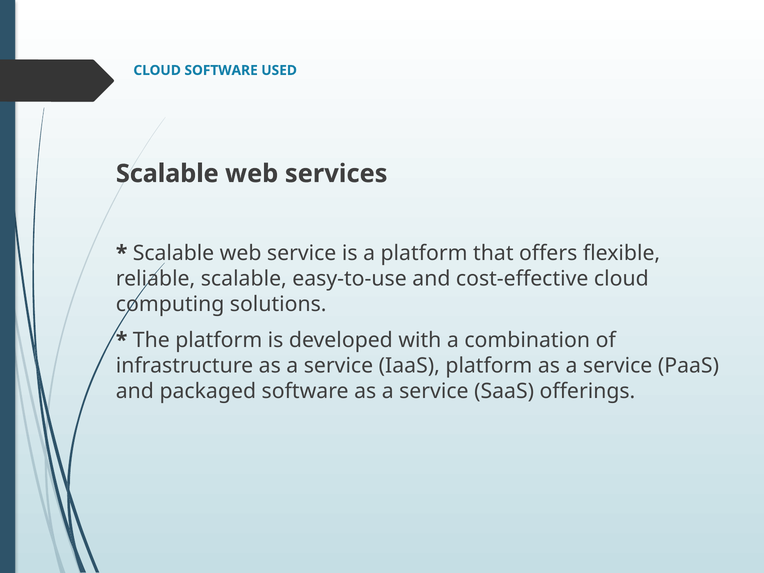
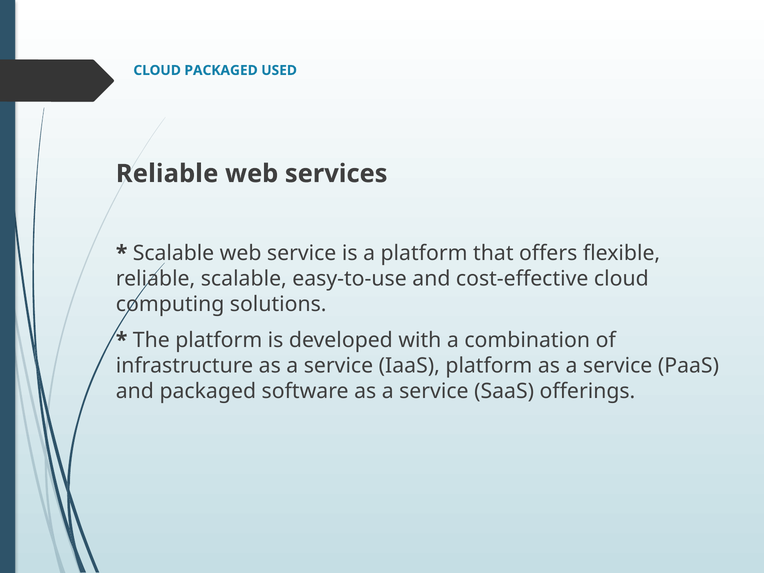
CLOUD SOFTWARE: SOFTWARE -> PACKAGED (221, 70)
Scalable: Scalable -> Reliable (167, 174)
